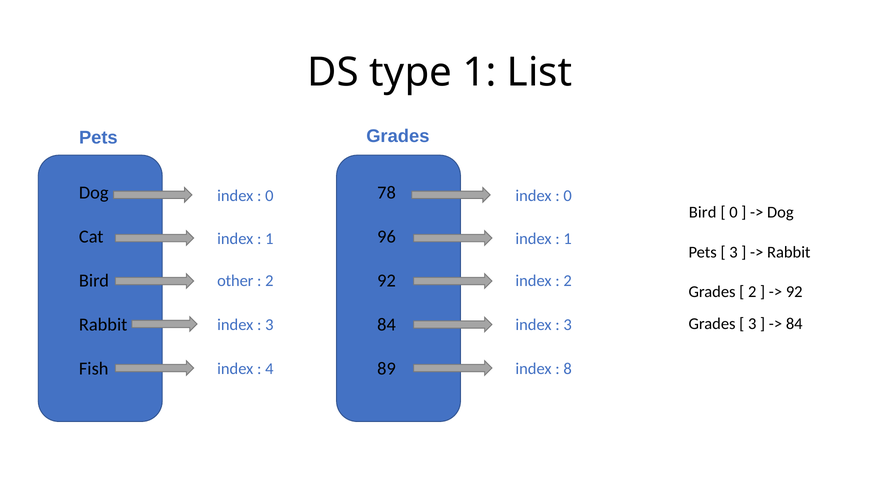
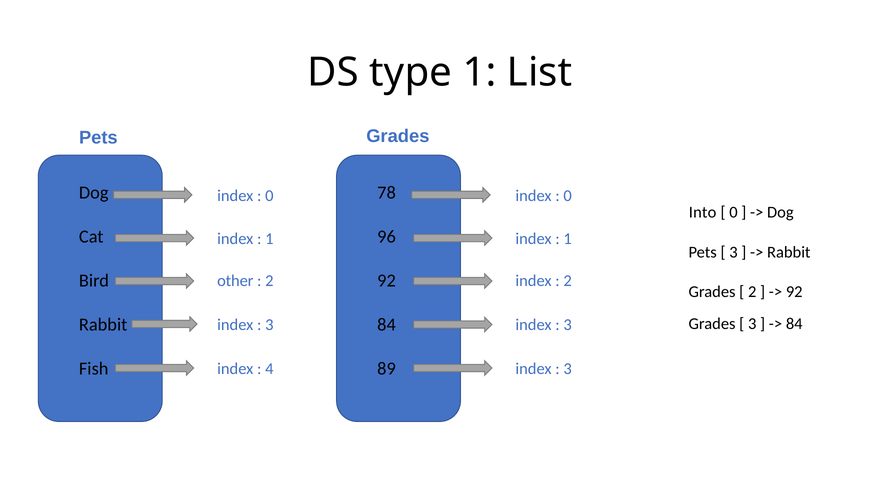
Bird: Bird -> Into (703, 212)
8: 8 -> 3 (568, 369)
